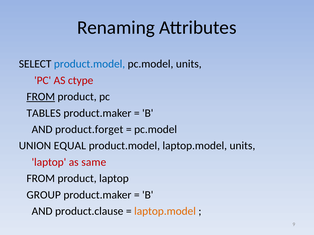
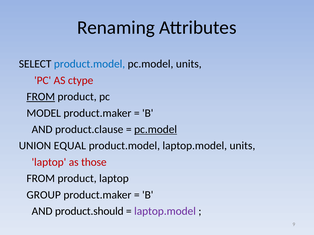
TABLES: TABLES -> MODEL (44, 113)
product.forget: product.forget -> product.clause (89, 130)
pc.model underline: none -> present (156, 130)
same: same -> those (94, 162)
product.clause: product.clause -> product.should (89, 212)
laptop.model colour: orange -> purple (165, 212)
